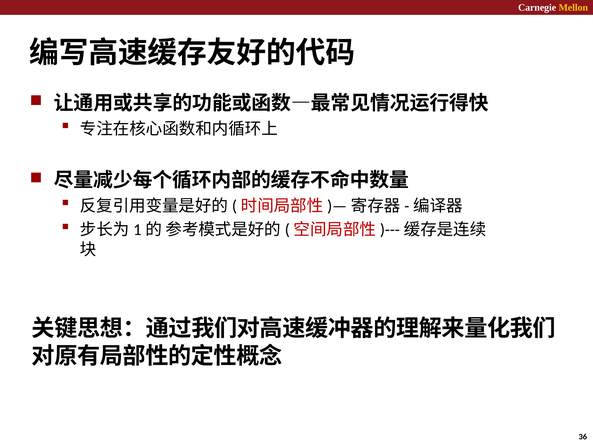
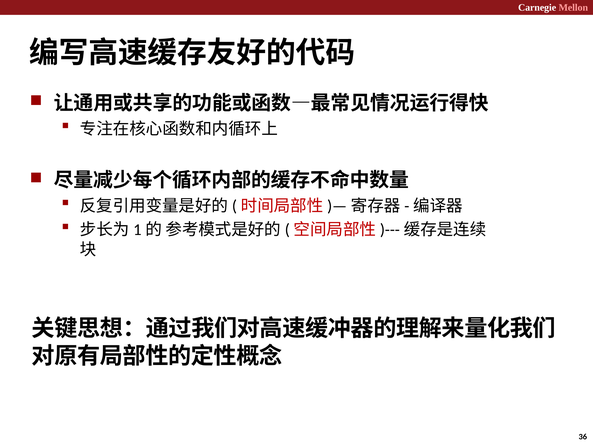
Mellon colour: yellow -> pink (573, 8)
